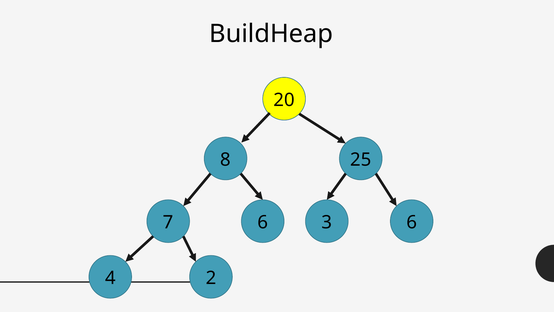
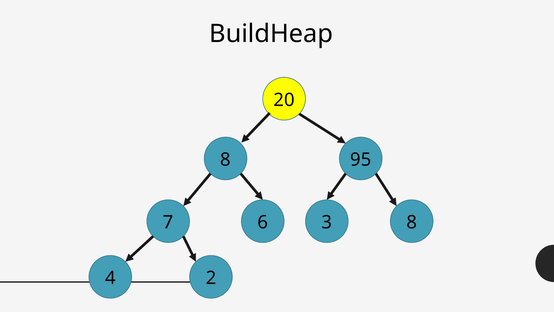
25: 25 -> 95 (361, 160)
3 6: 6 -> 8 (412, 222)
